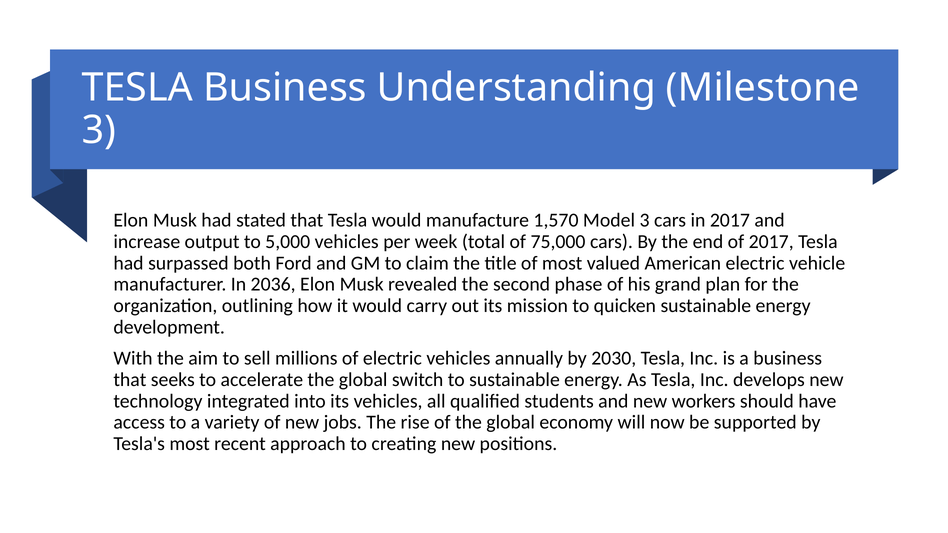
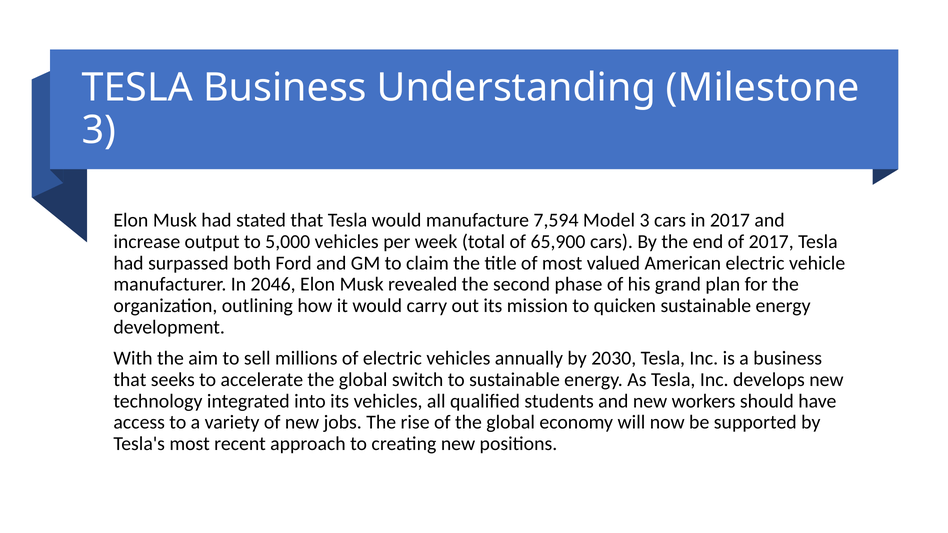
1,570: 1,570 -> 7,594 (556, 220)
75,000: 75,000 -> 65,900 (558, 242)
2036: 2036 -> 2046 (273, 285)
